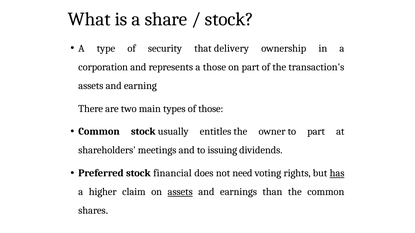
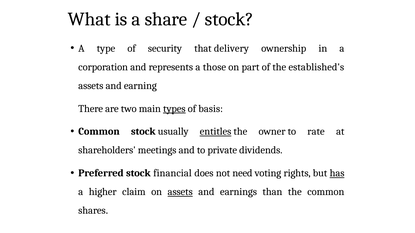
transaction's: transaction's -> established's (316, 67)
types underline: none -> present (174, 109)
of those: those -> basis (211, 109)
entitles underline: none -> present (216, 132)
to part: part -> rate (316, 132)
issuing: issuing -> private (222, 150)
